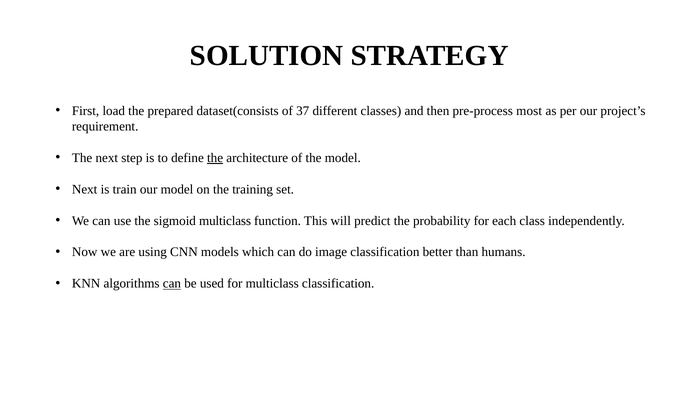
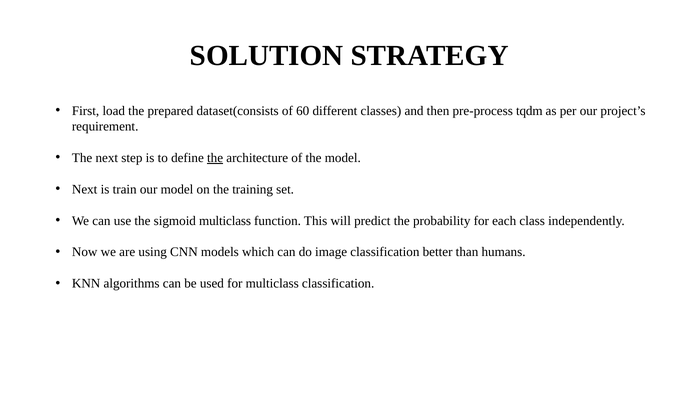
37: 37 -> 60 (303, 111)
most: most -> tqdm (529, 111)
can underline: present -> none (172, 284)
